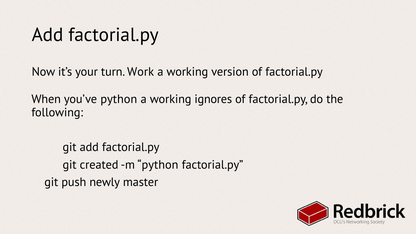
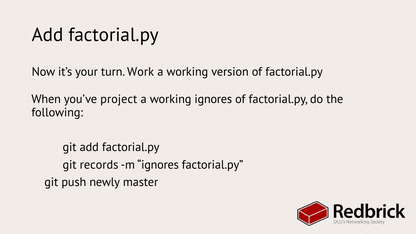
you’ve python: python -> project (119, 99)
created: created -> records (99, 165)
m python: python -> ignores (158, 165)
